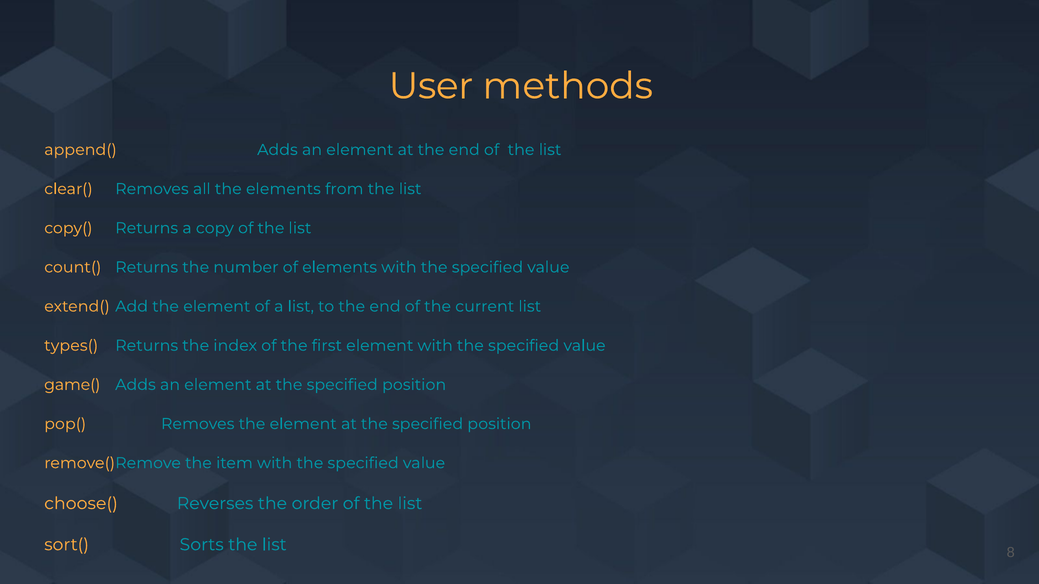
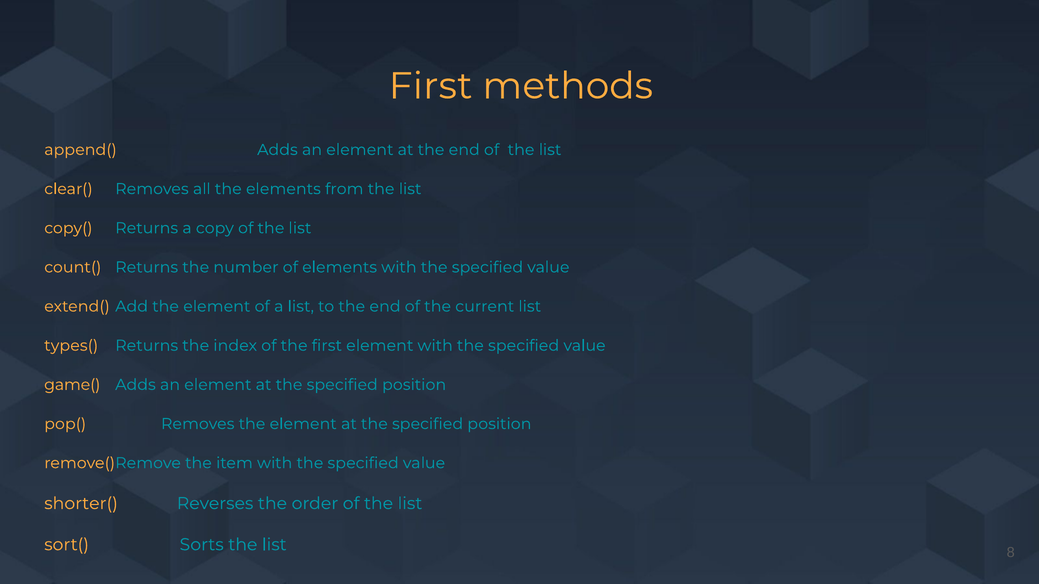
User: User -> First (431, 86)
choose(: choose( -> shorter( (81, 504)
